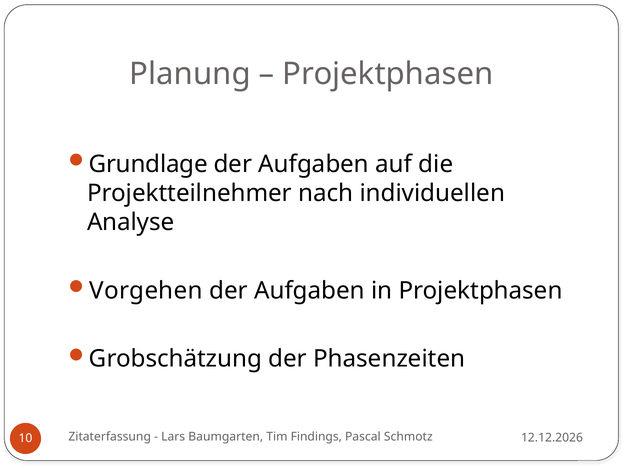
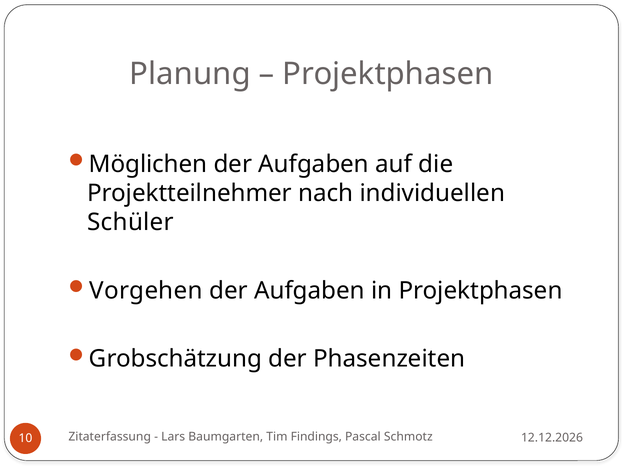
Grundlage: Grundlage -> Möglichen (148, 164)
Analyse: Analyse -> Schüler (131, 223)
